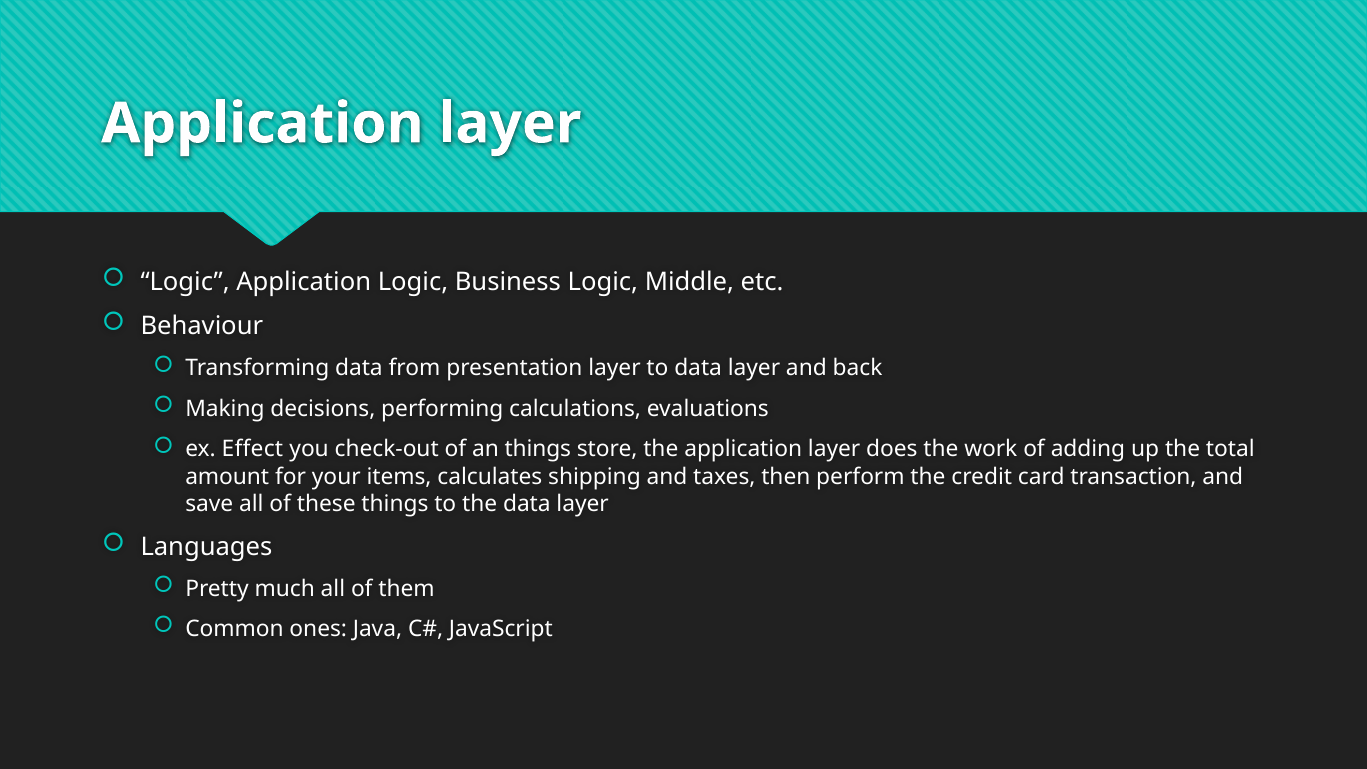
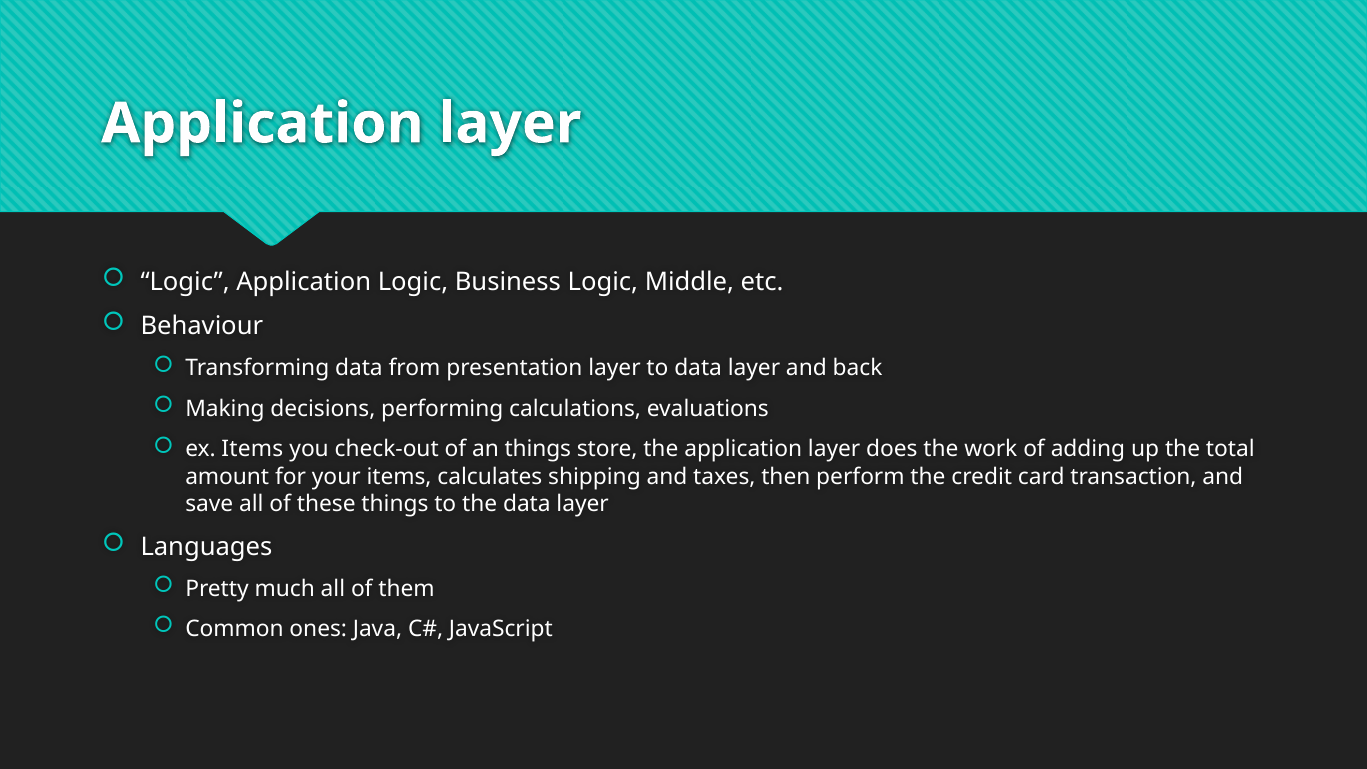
ex Effect: Effect -> Items (252, 449)
